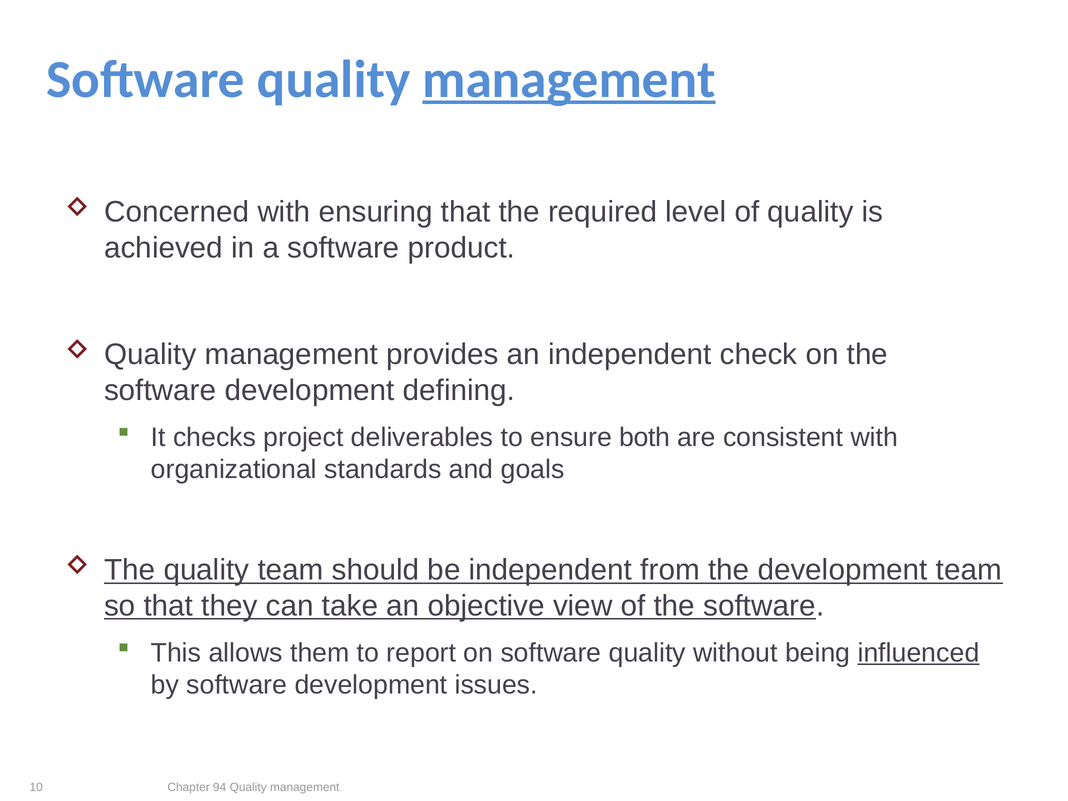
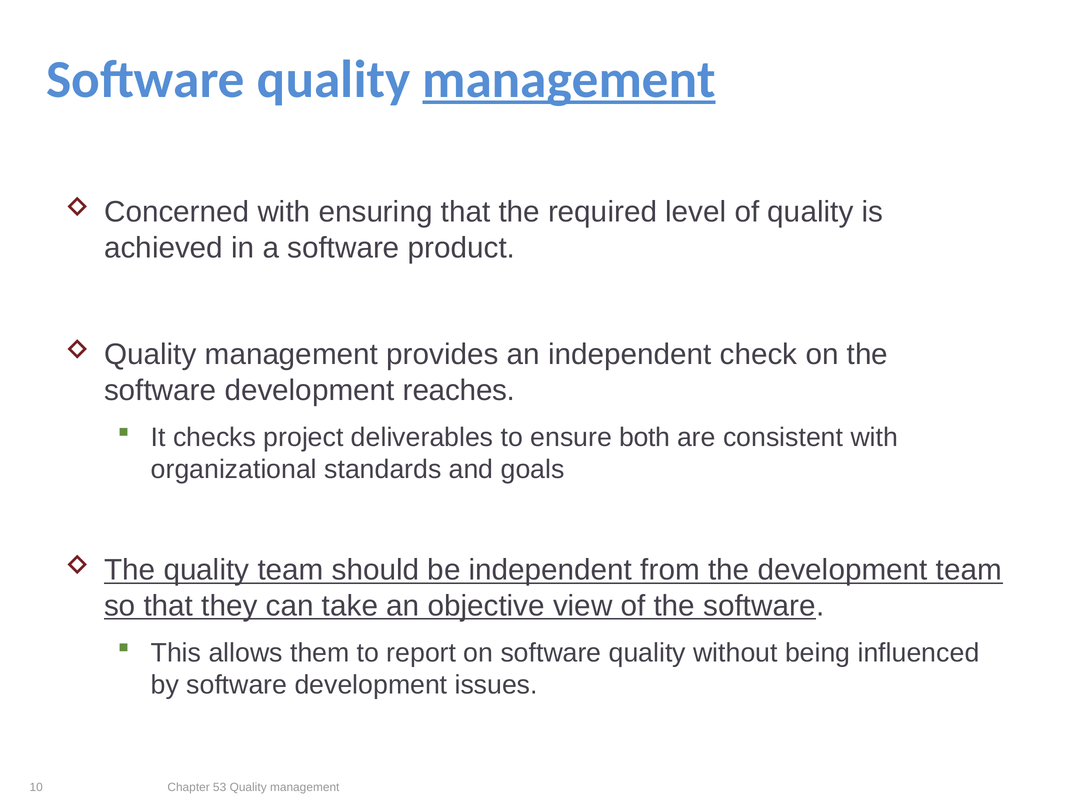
defining: defining -> reaches (459, 390)
influenced underline: present -> none (919, 653)
94: 94 -> 53 (220, 788)
